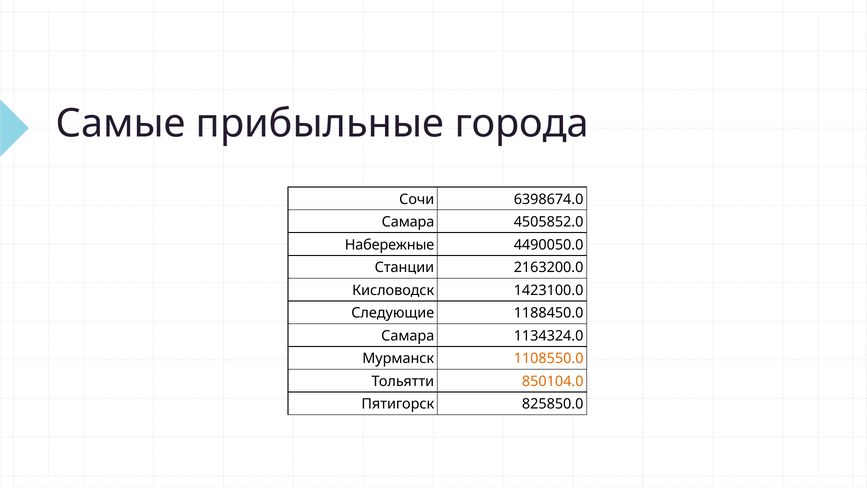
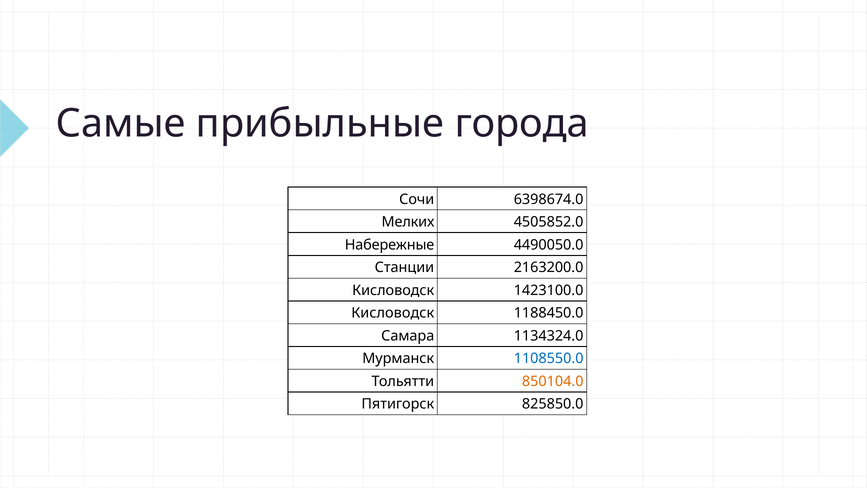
Самара: Самара -> Мелких (408, 222)
Следующие: Следующие -> Кисловодск (393, 313)
1108550.0 colour: orange -> blue (549, 358)
